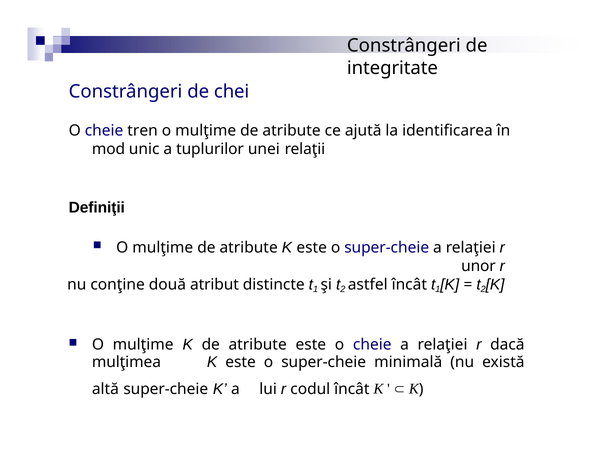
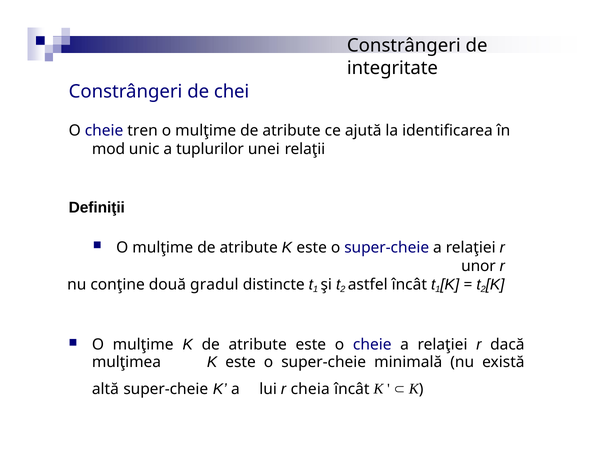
atribut: atribut -> gradul (214, 285)
codul: codul -> cheia (310, 389)
